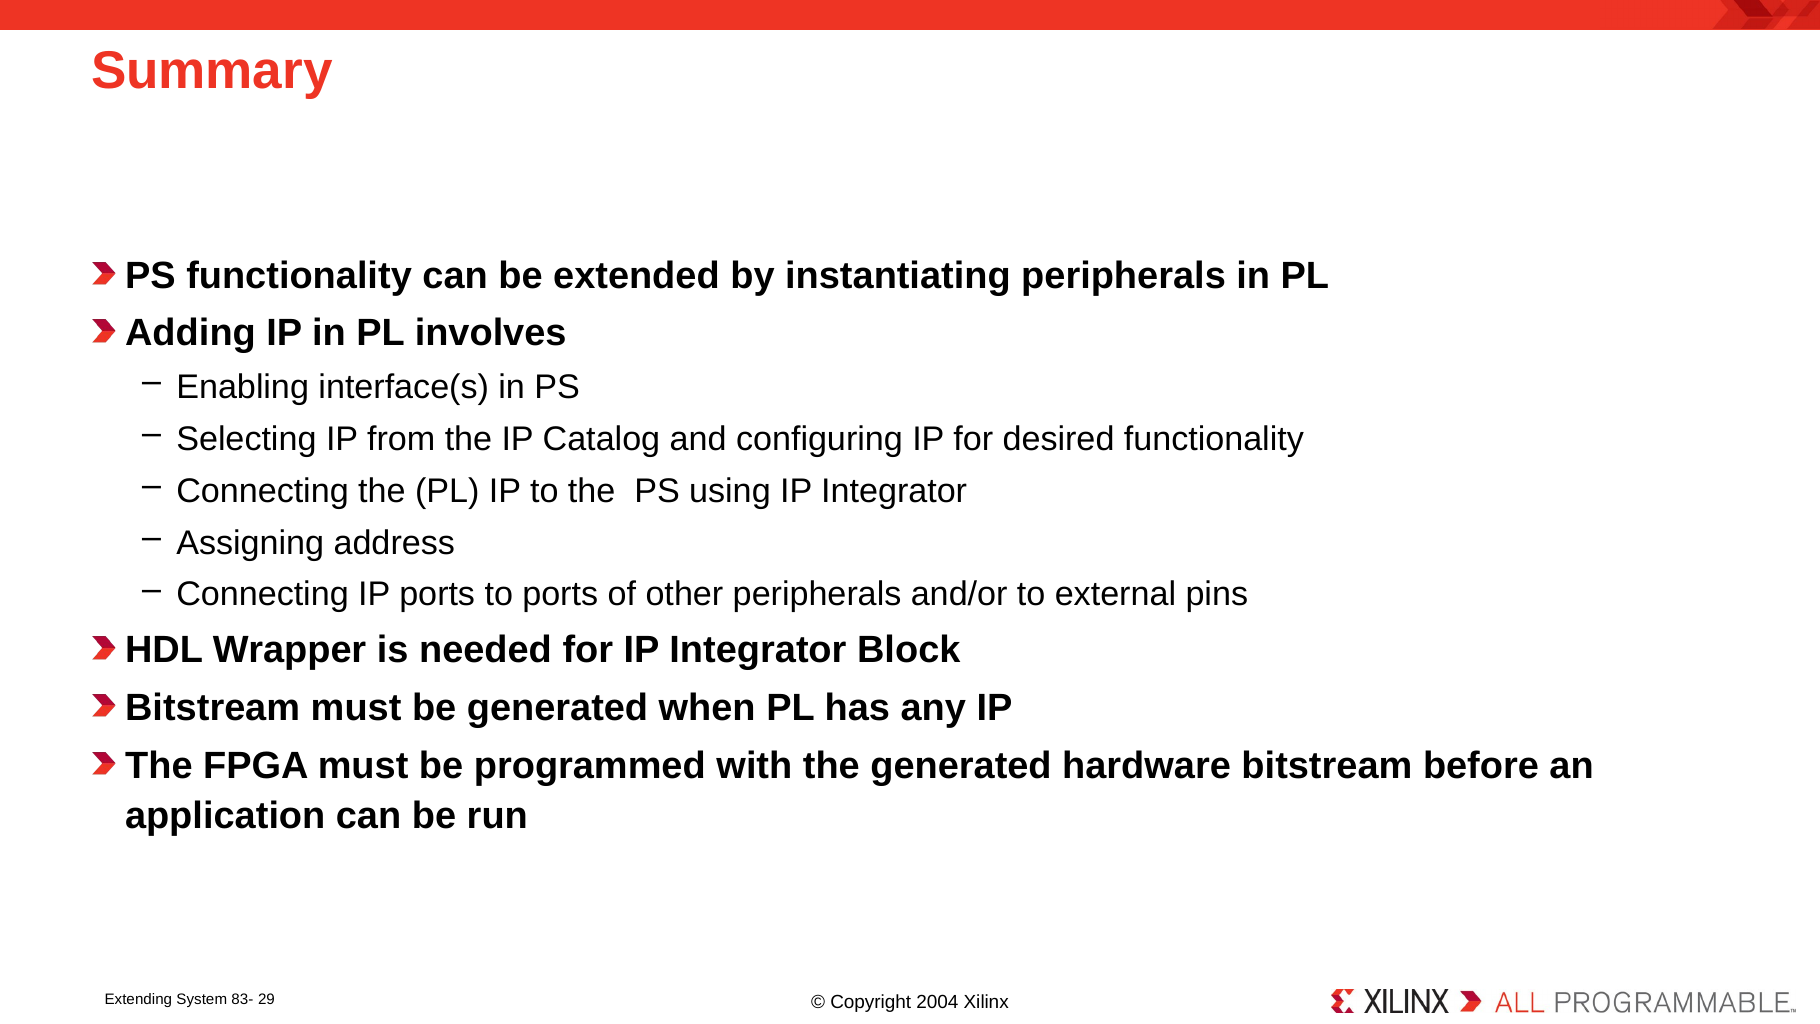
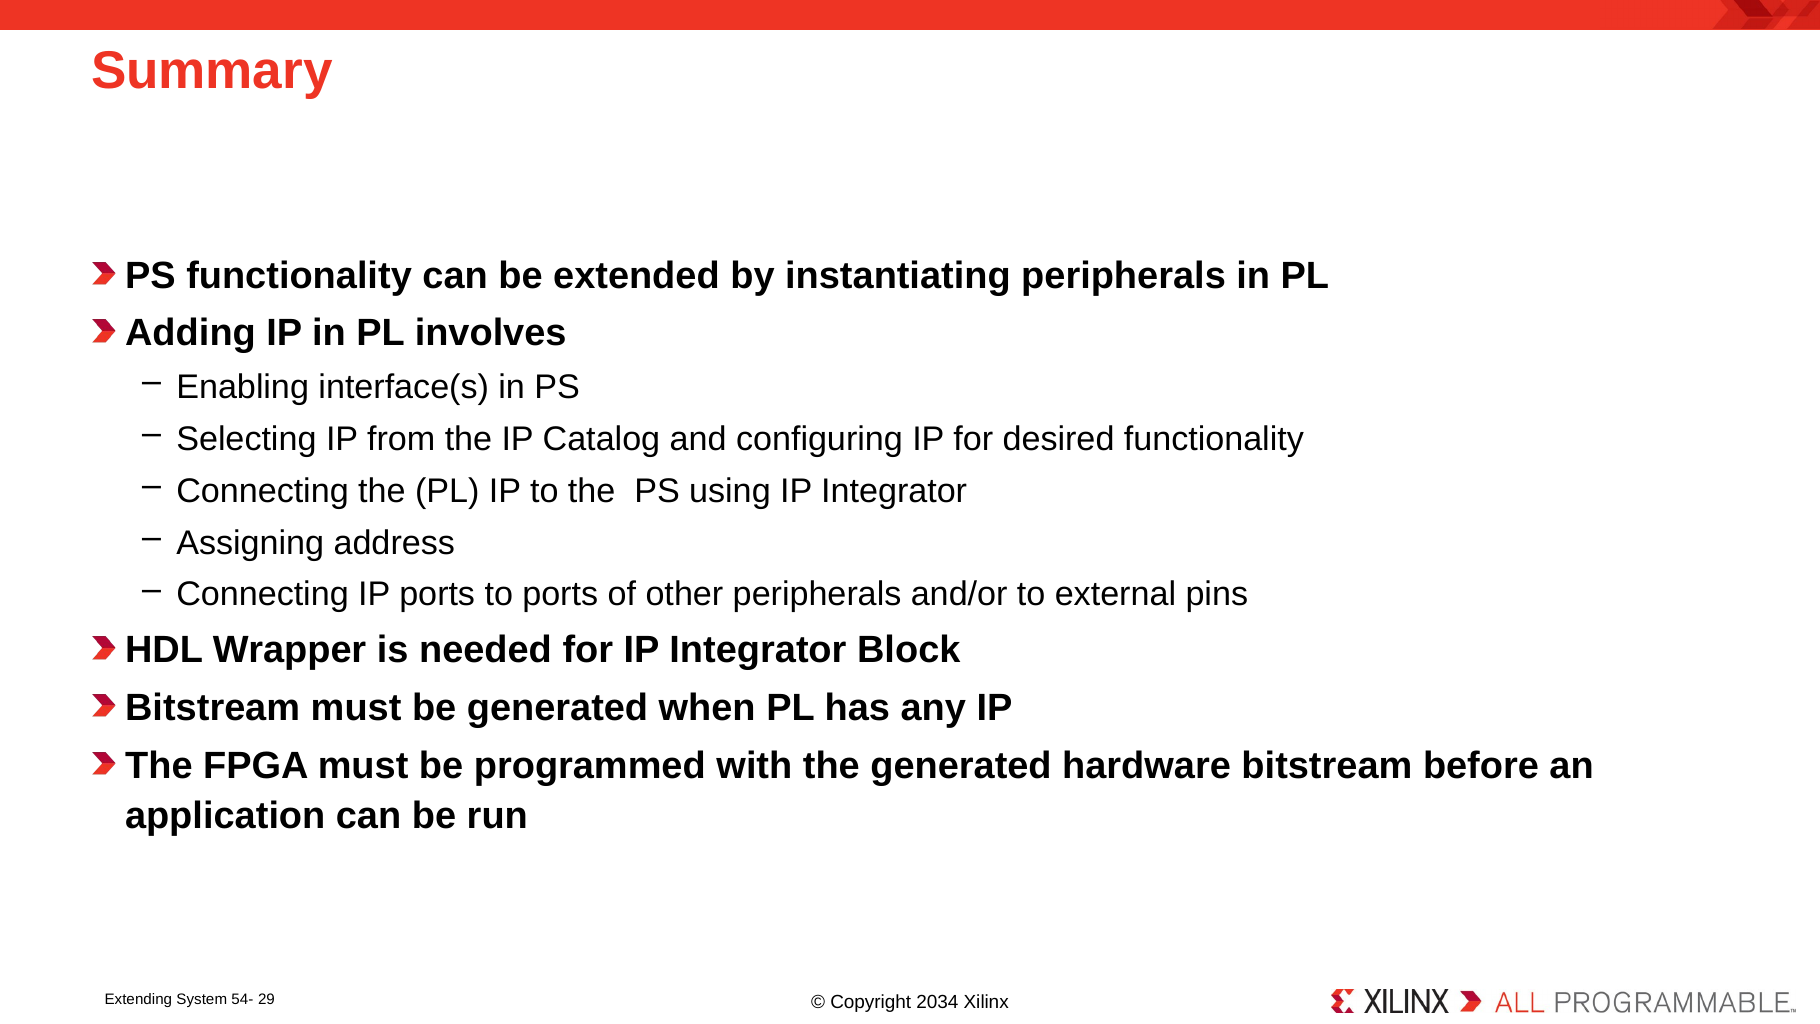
83-: 83- -> 54- (242, 999)
2004: 2004 -> 2034 (937, 1002)
